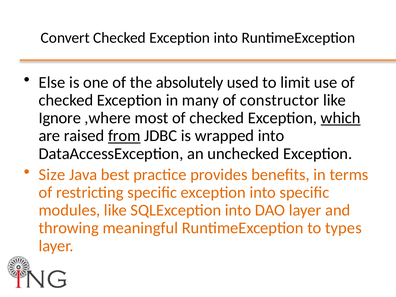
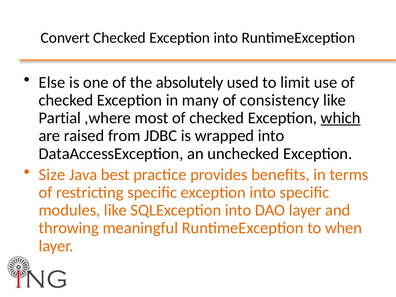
constructor: constructor -> consistency (280, 100)
Ignore: Ignore -> Partial (60, 118)
from underline: present -> none (124, 136)
types: types -> when (344, 228)
